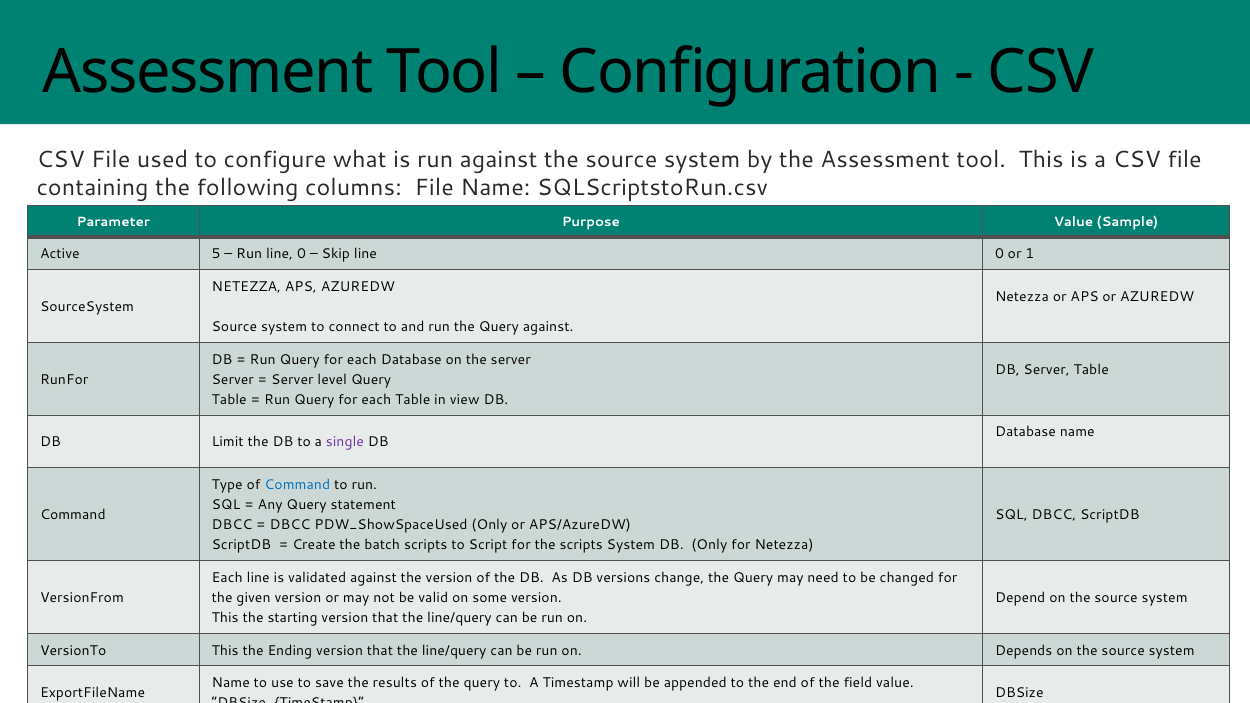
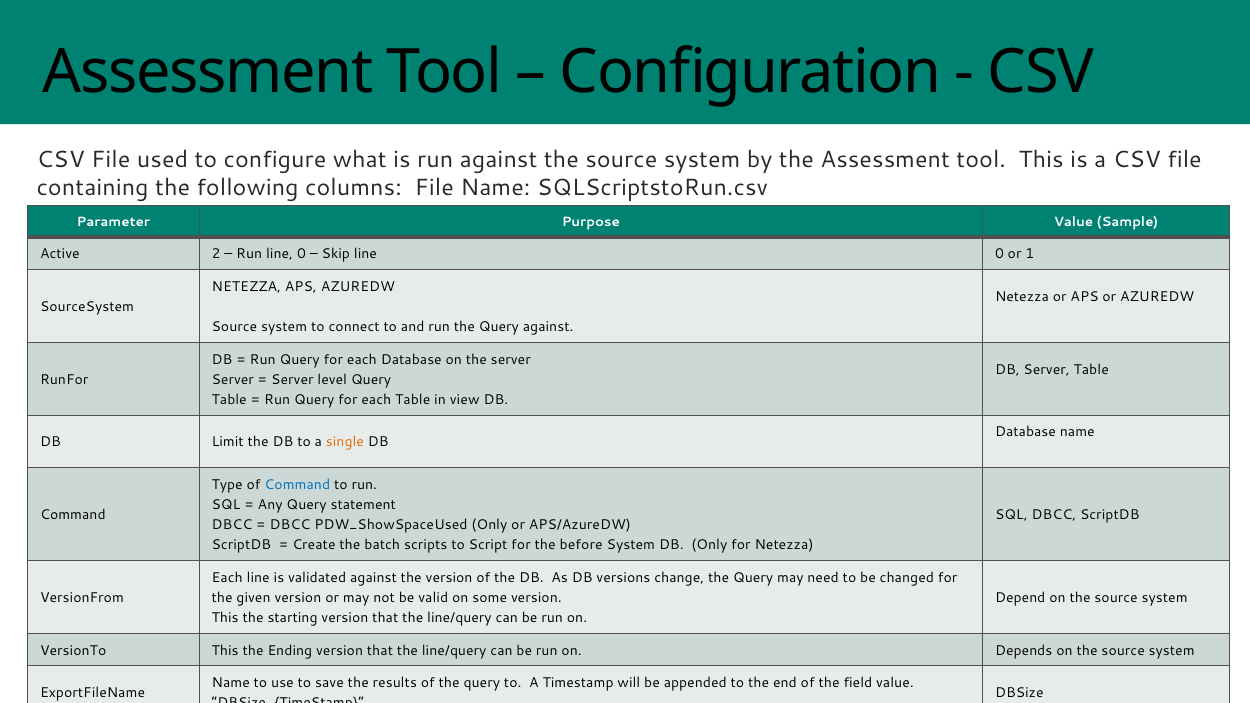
5: 5 -> 2 (216, 254)
single colour: purple -> orange (345, 442)
the scripts: scripts -> before (581, 545)
